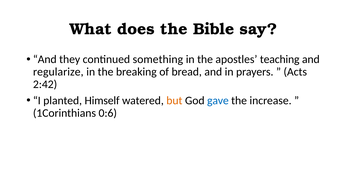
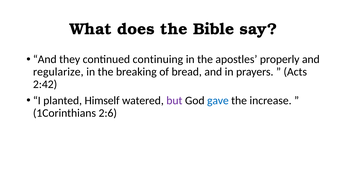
something: something -> continuing (158, 59)
teaching: teaching -> properly (280, 59)
but colour: orange -> purple (174, 101)
0:6: 0:6 -> 2:6 (108, 113)
